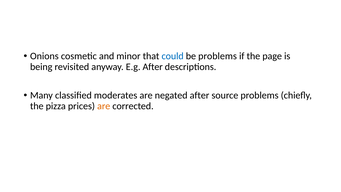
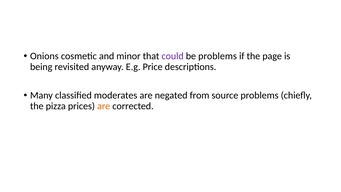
could colour: blue -> purple (173, 56)
E.g After: After -> Price (153, 67)
negated after: after -> from (200, 95)
